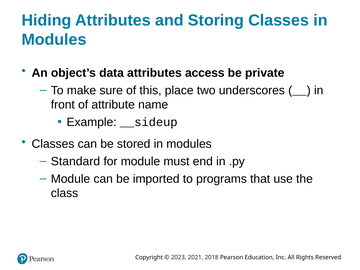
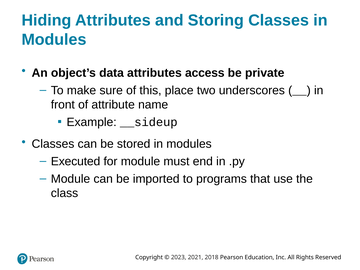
Standard: Standard -> Executed (76, 161)
